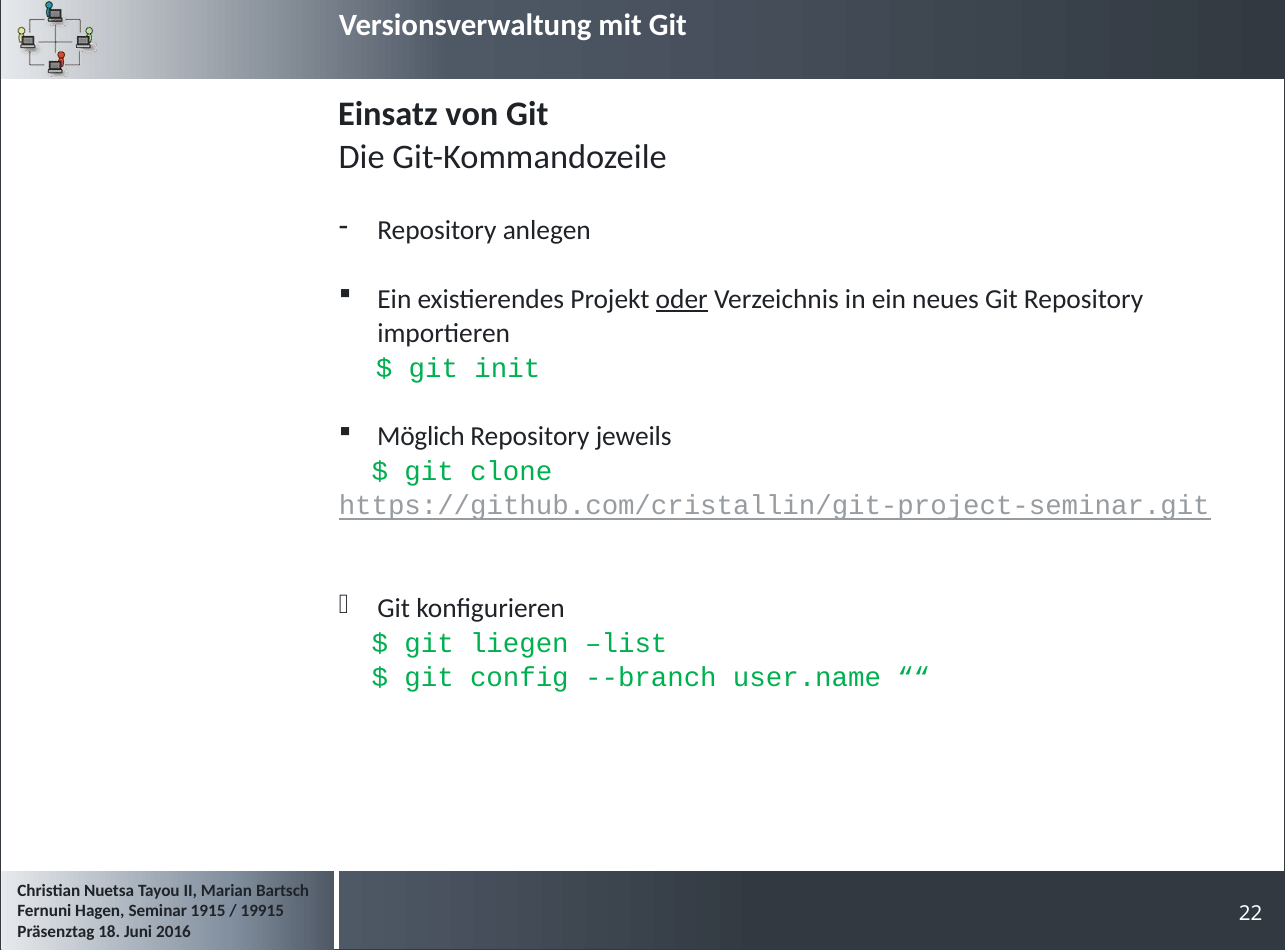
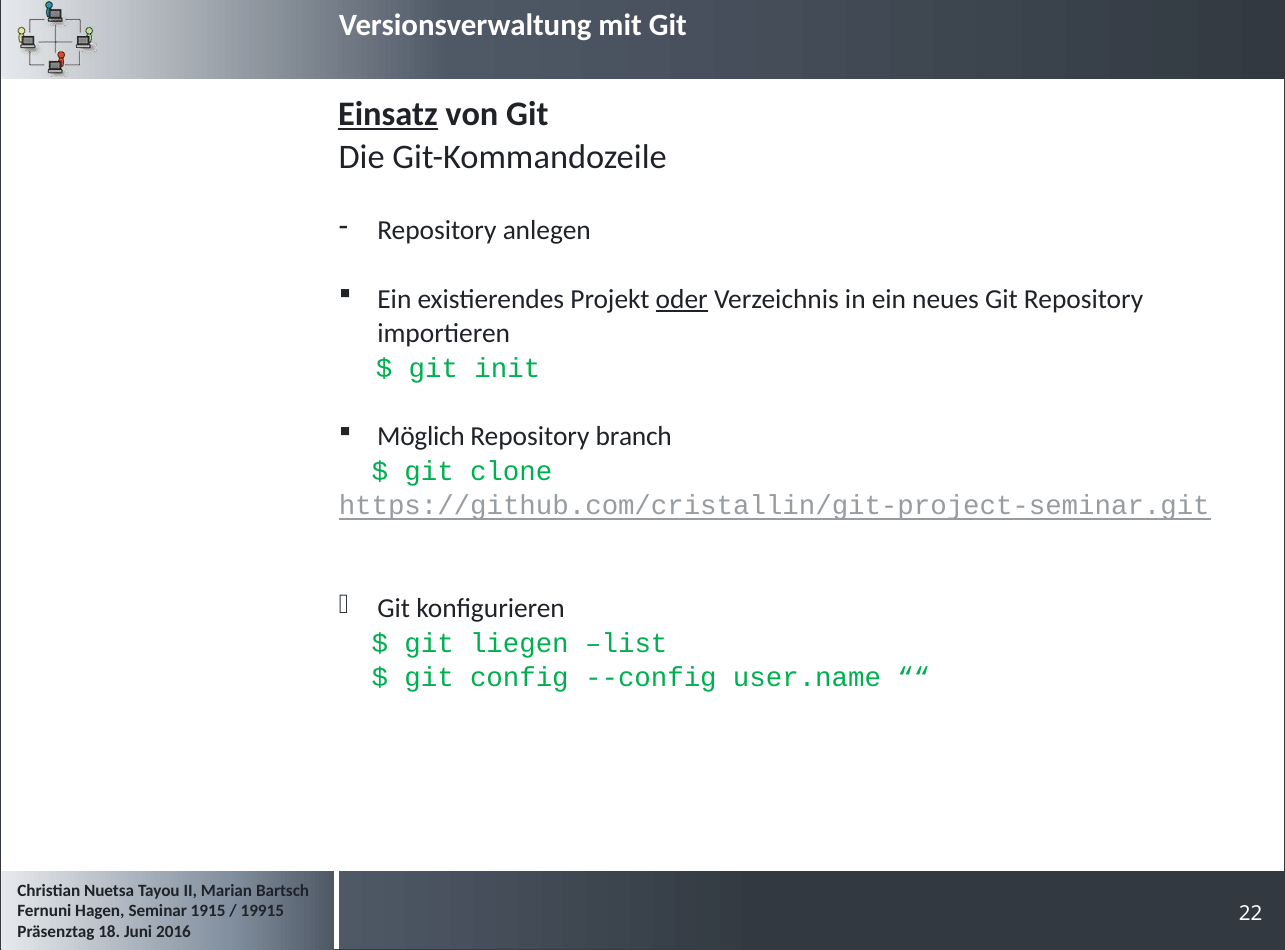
Einsatz underline: none -> present (388, 114)
jeweils: jeweils -> branch (634, 437)
--branch: --branch -> --config (651, 677)
